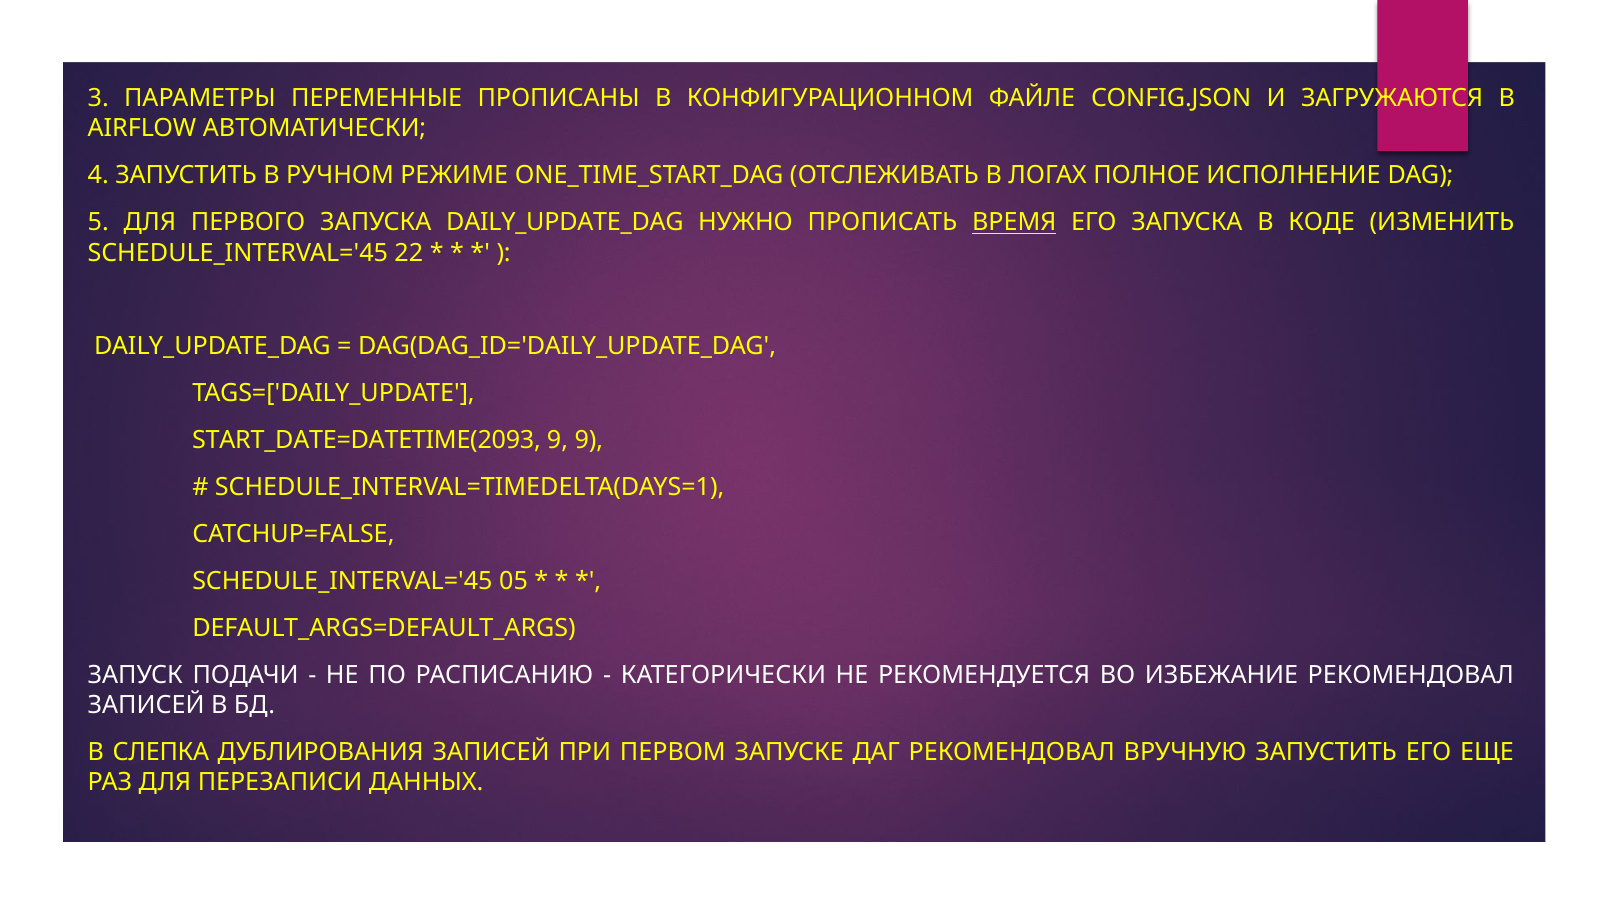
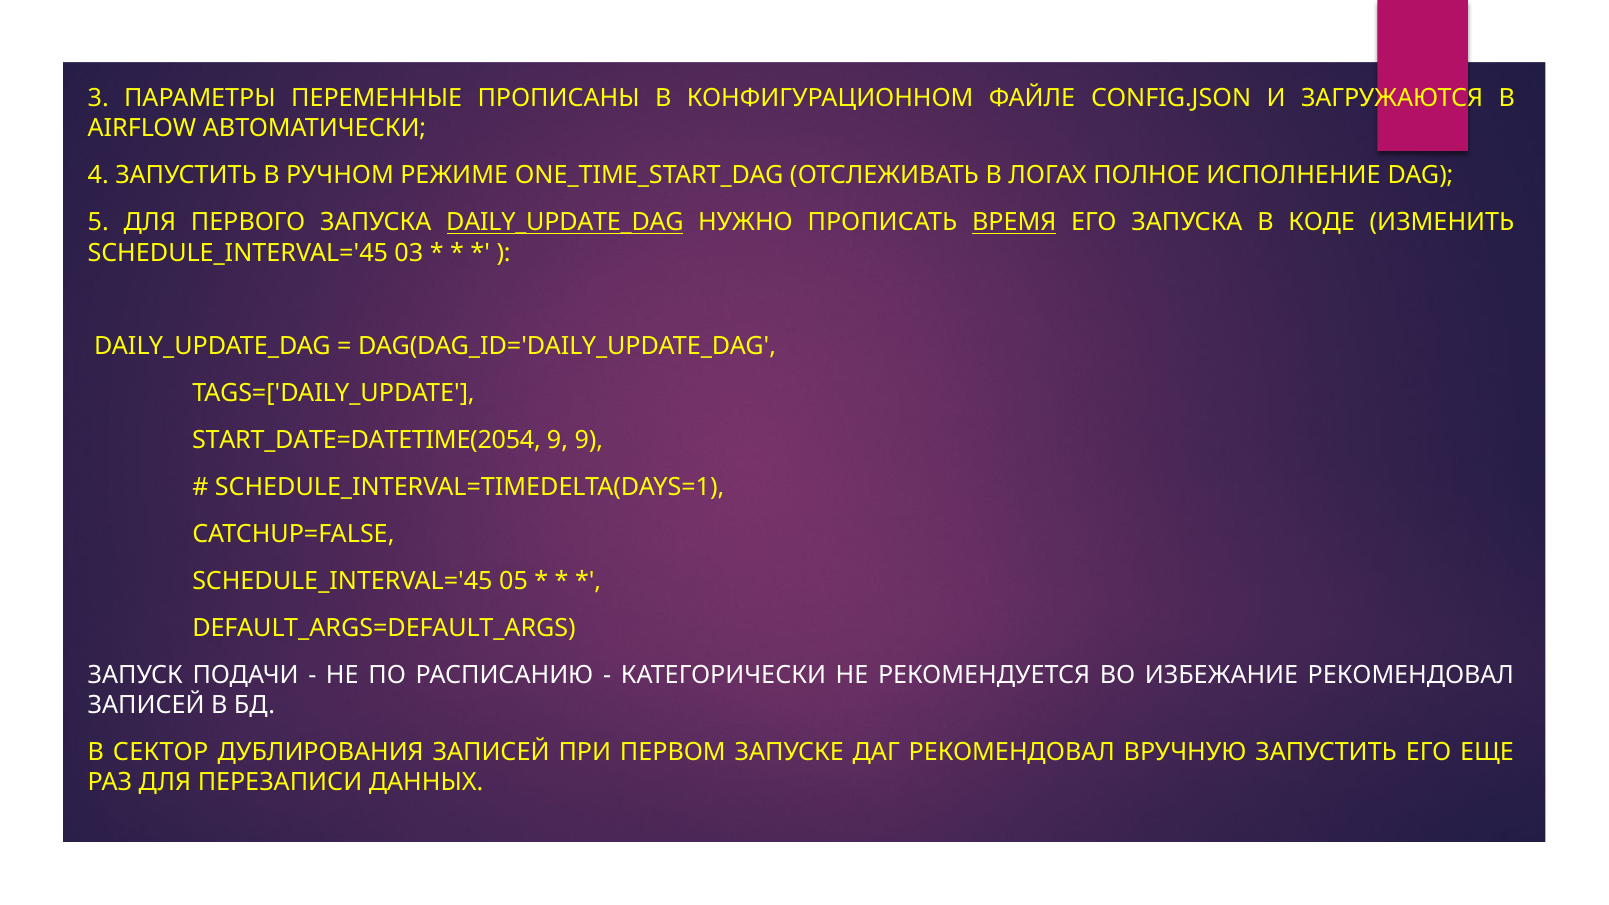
DAILY_UPDATE_DAG underline: none -> present (565, 223)
22: 22 -> 03 (409, 253)
START_DATE=DATETIME(2093: START_DATE=DATETIME(2093 -> START_DATE=DATETIME(2054 (366, 440)
СЛЕПКА: СЛЕПКА -> СЕКТОР (161, 752)
